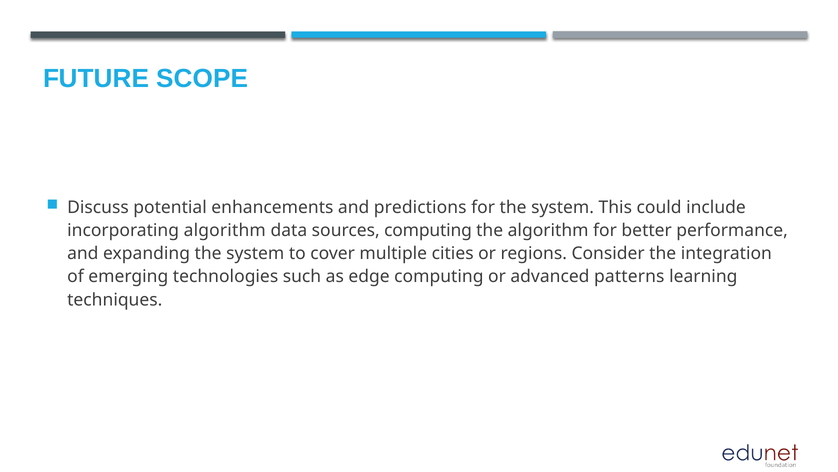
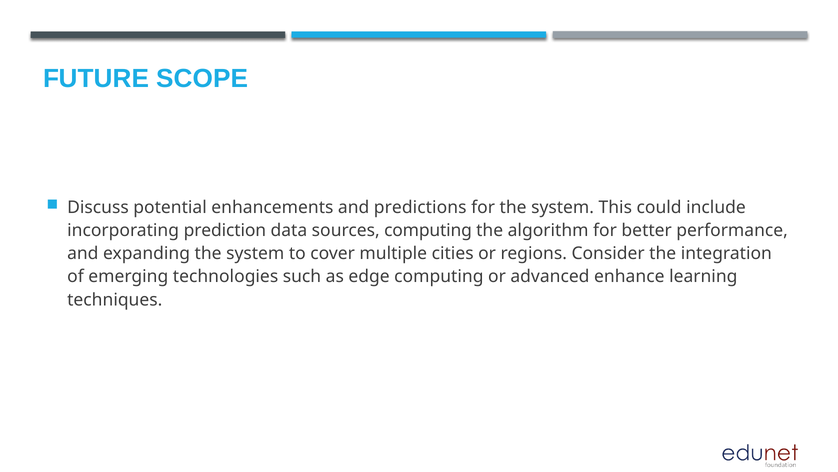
incorporating algorithm: algorithm -> prediction (225, 230)
patterns: patterns -> enhance (629, 276)
